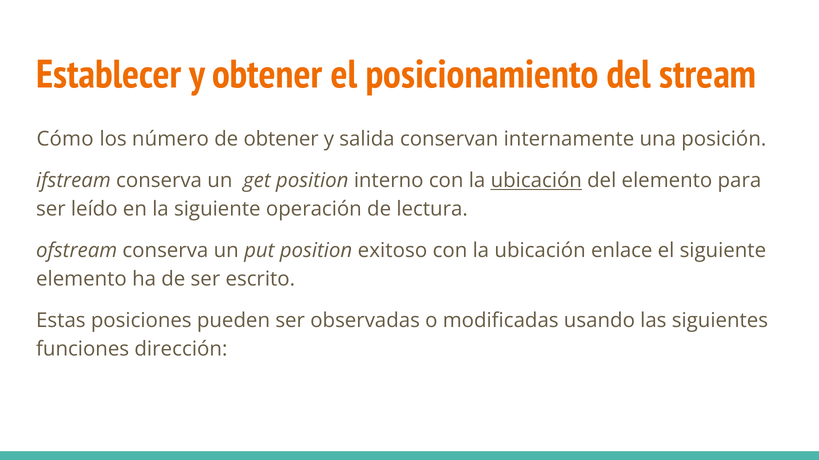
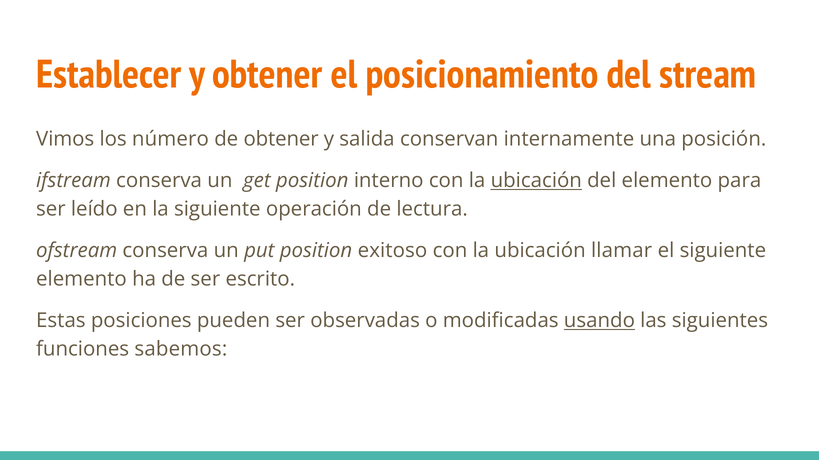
Cómo: Cómo -> Vimos (65, 139)
enlace: enlace -> llamar (622, 251)
usando underline: none -> present (599, 321)
dirección: dirección -> sabemos (181, 349)
